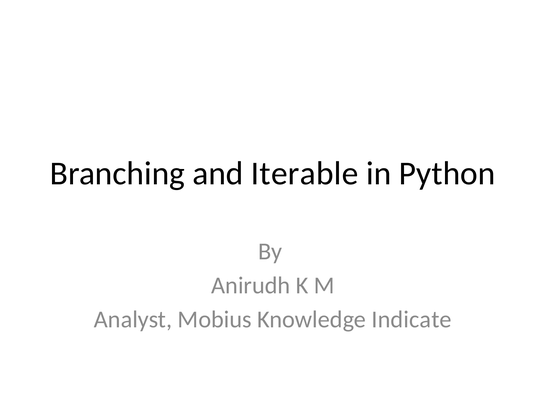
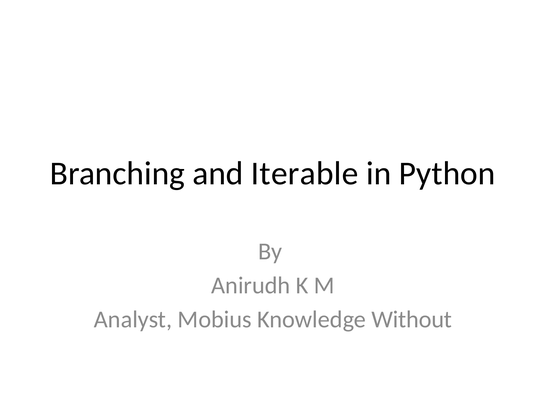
Indicate: Indicate -> Without (412, 319)
